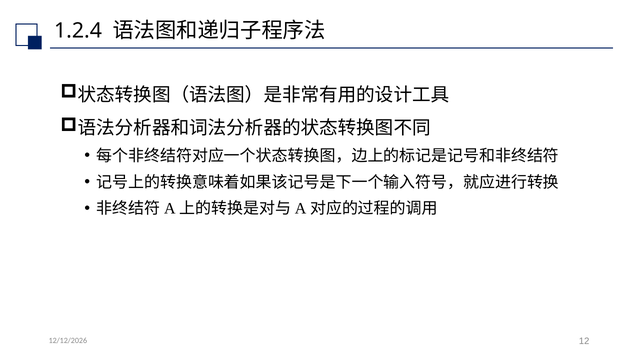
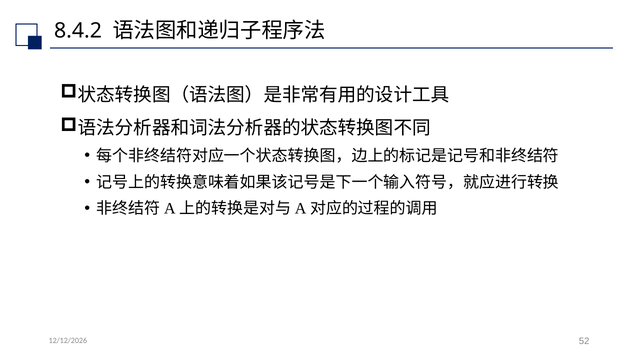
1.2.4: 1.2.4 -> 8.4.2 (78, 31)
12: 12 -> 52 (584, 341)
